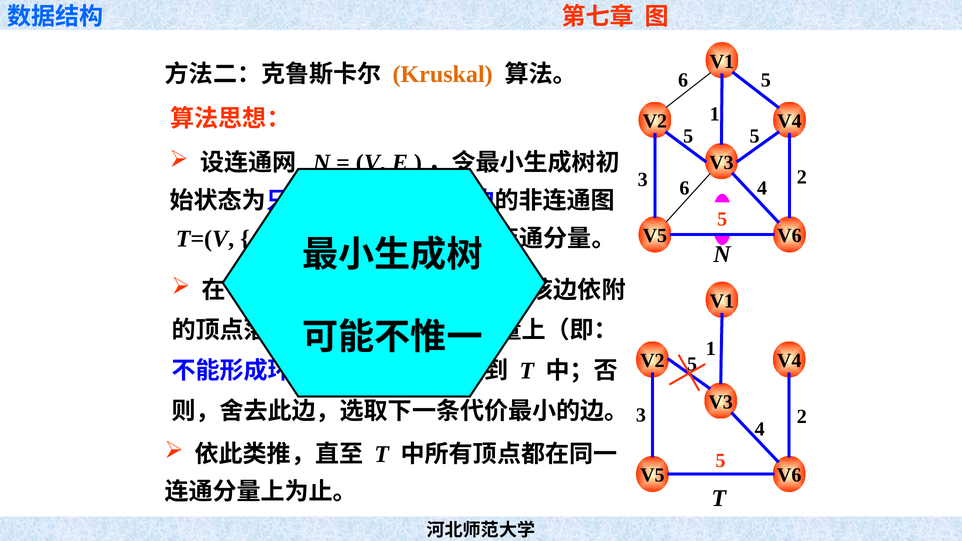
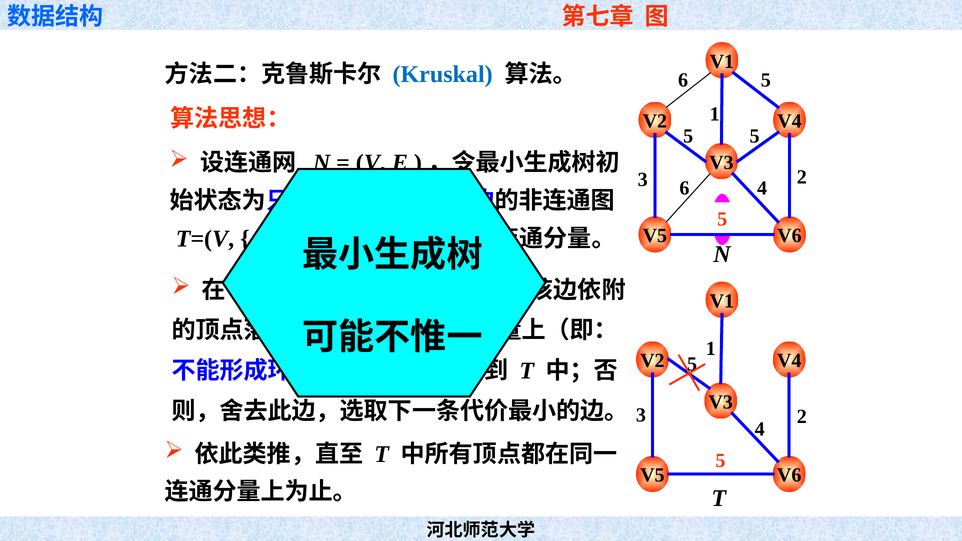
Kruskal colour: orange -> blue (443, 74)
